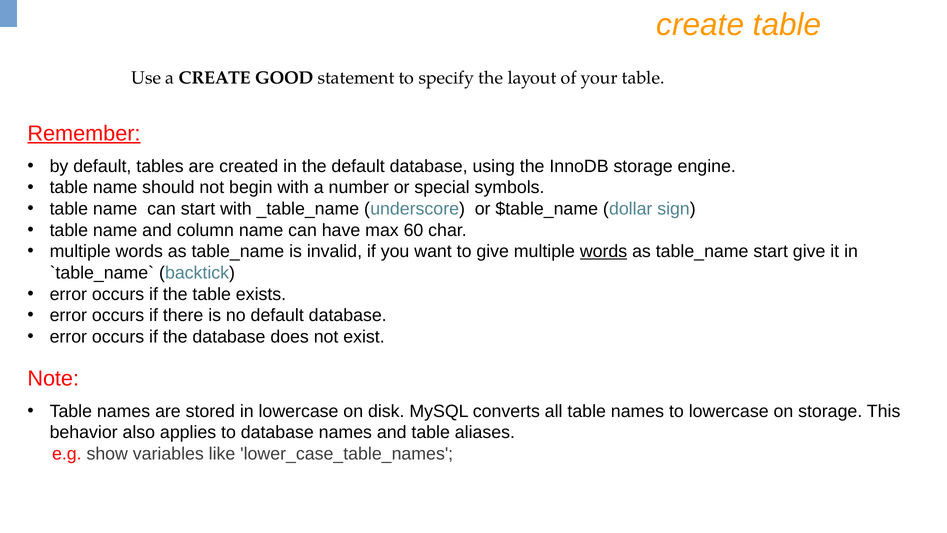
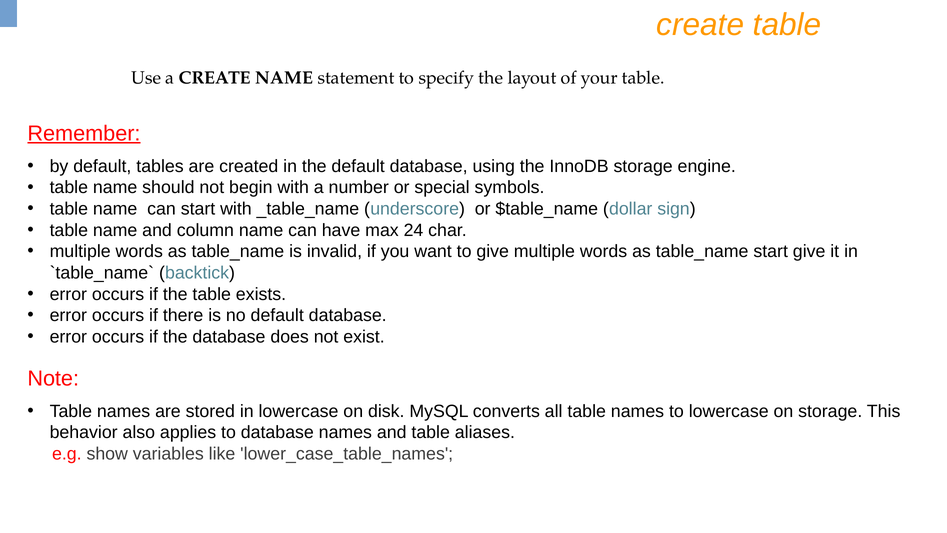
CREATE GOOD: GOOD -> NAME (284, 78)
60: 60 -> 24 (413, 230)
words underline: present -> none (604, 251)
